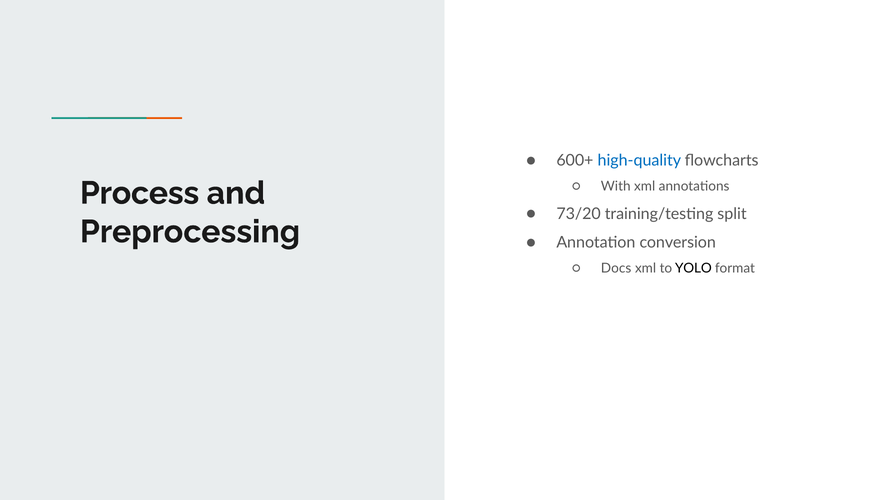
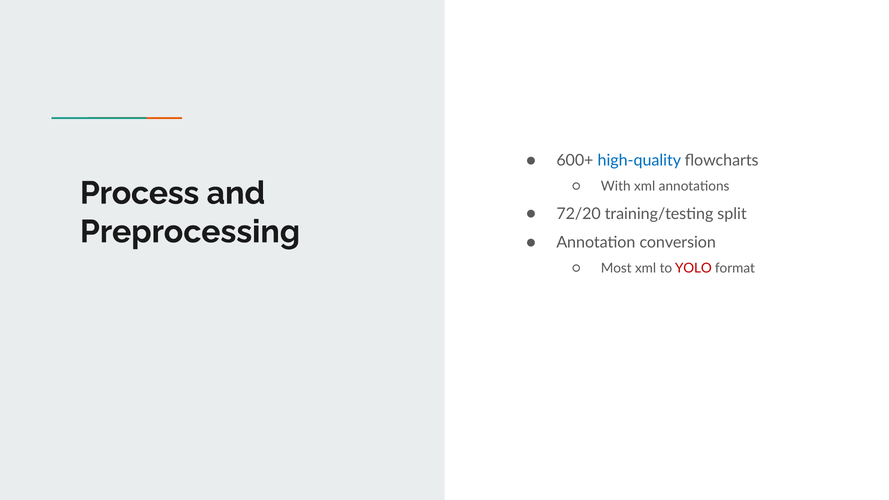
73/20: 73/20 -> 72/20 (579, 214)
Docs: Docs -> Most (616, 268)
YOLO colour: black -> red (693, 268)
